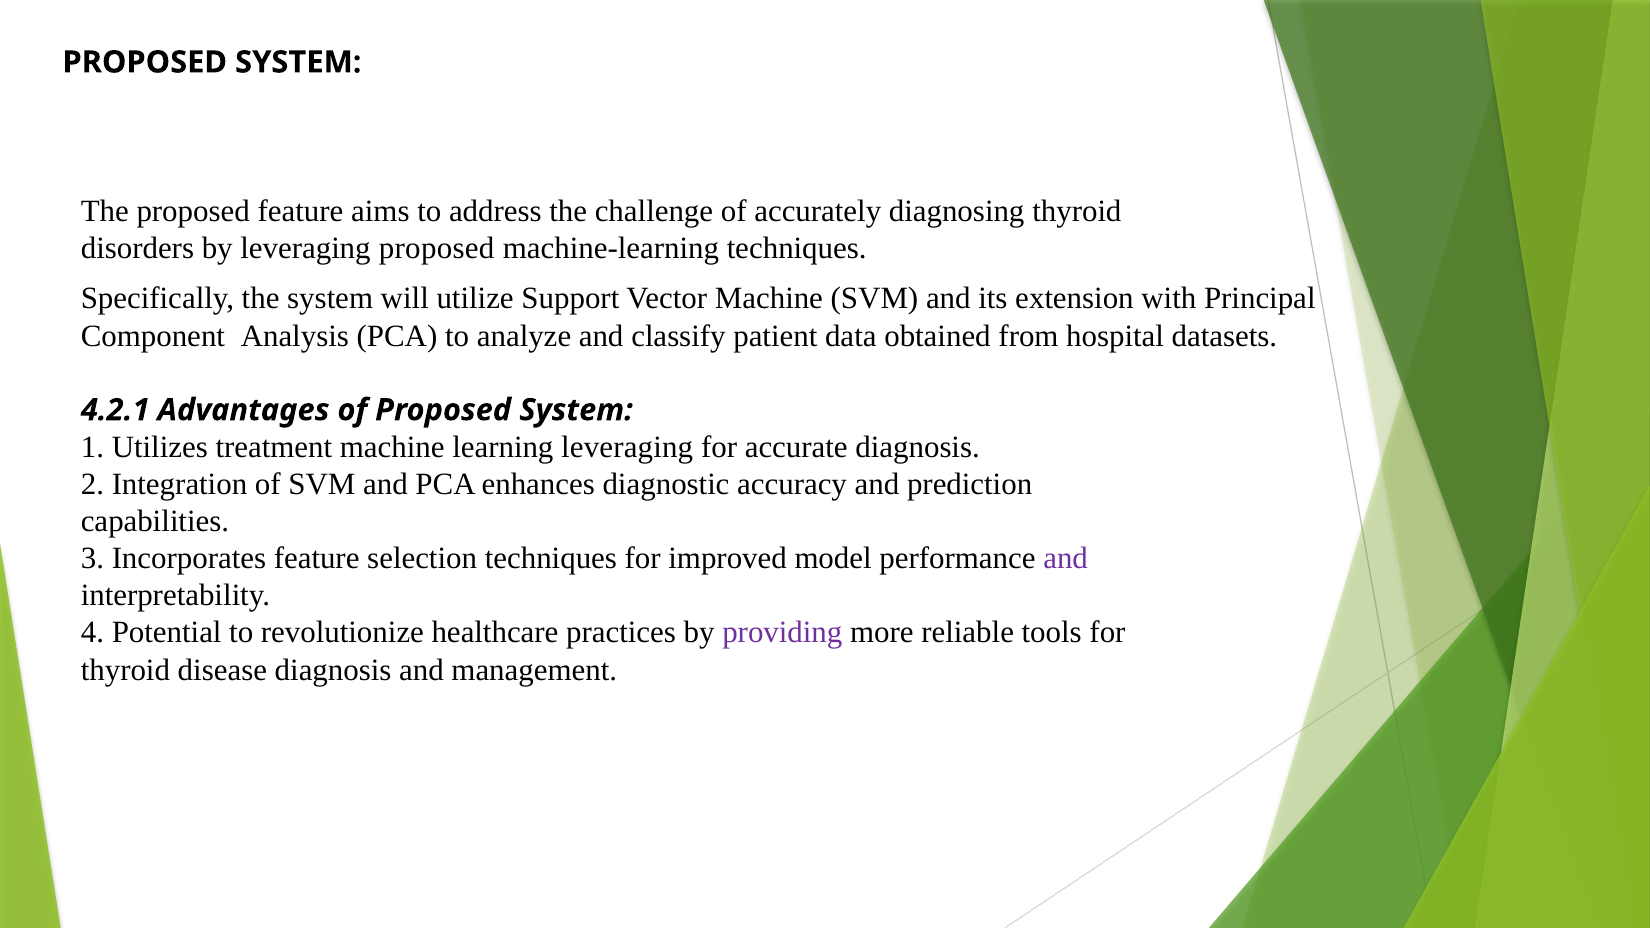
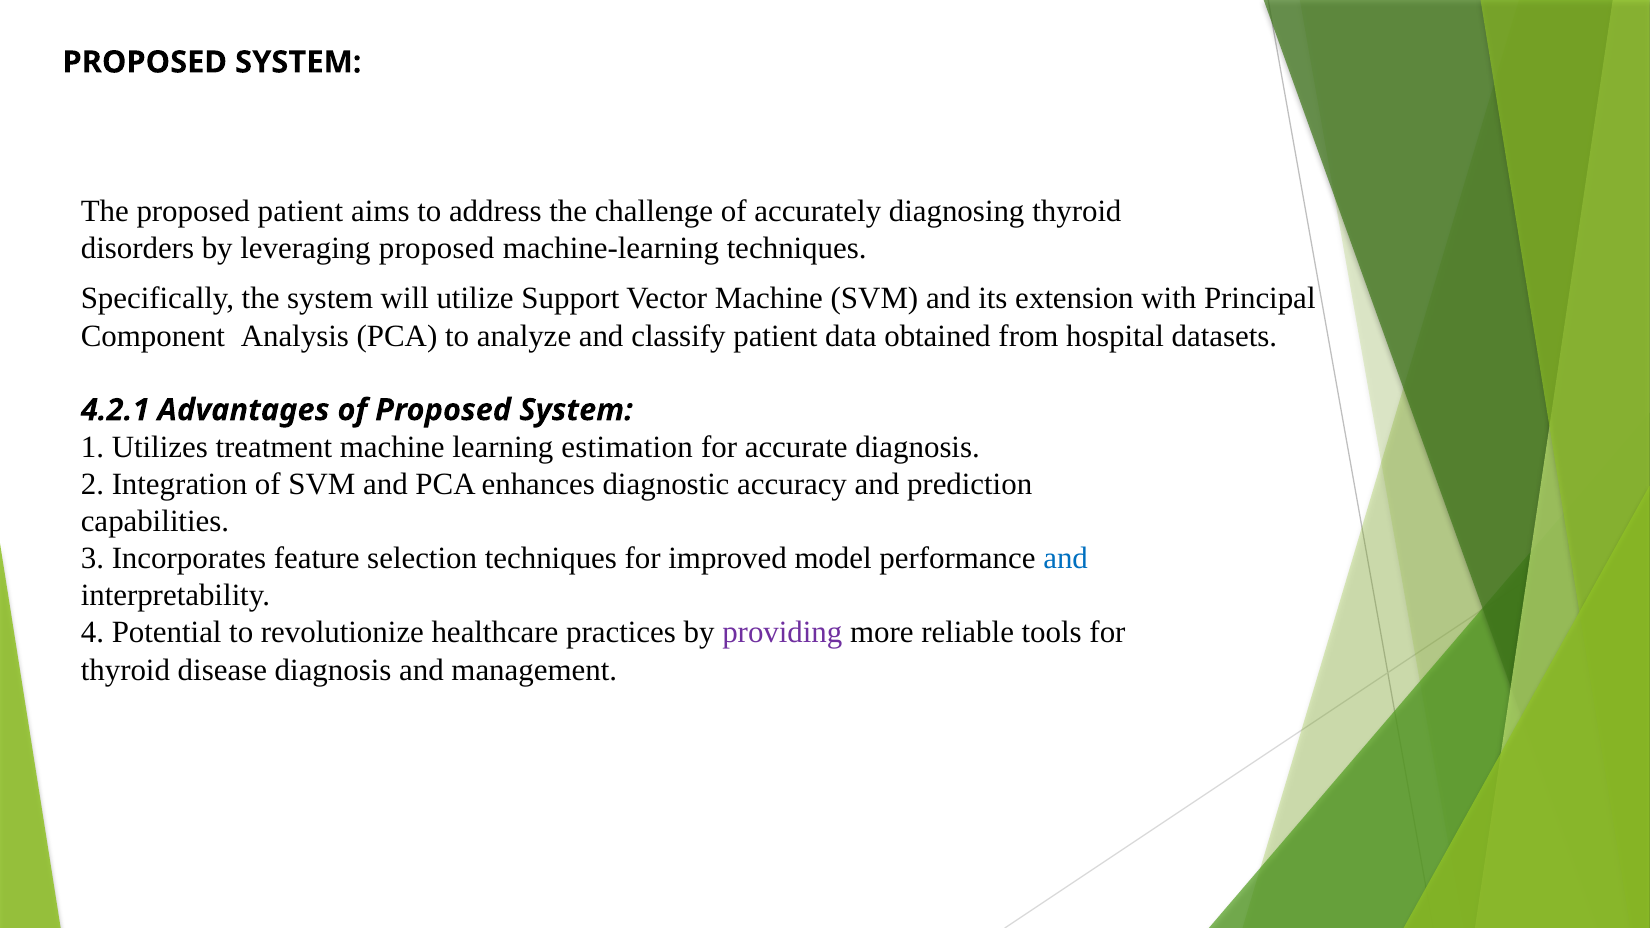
proposed feature: feature -> patient (300, 211)
learning leveraging: leveraging -> estimation (627, 447)
and colour: purple -> blue (1066, 559)
